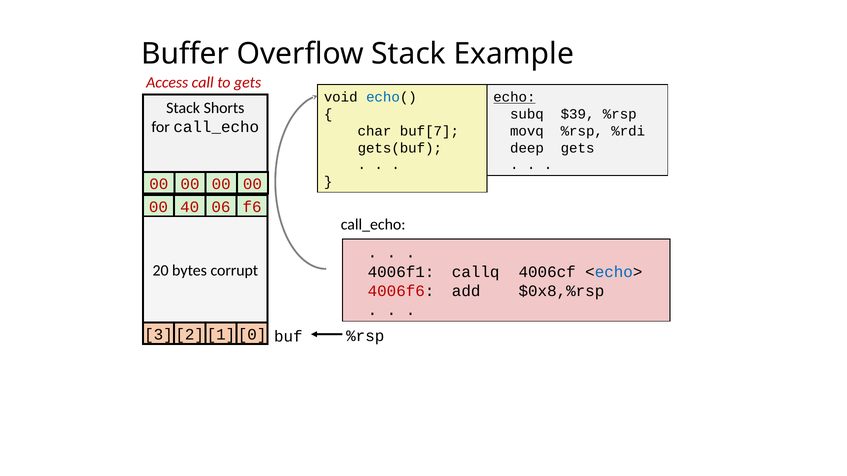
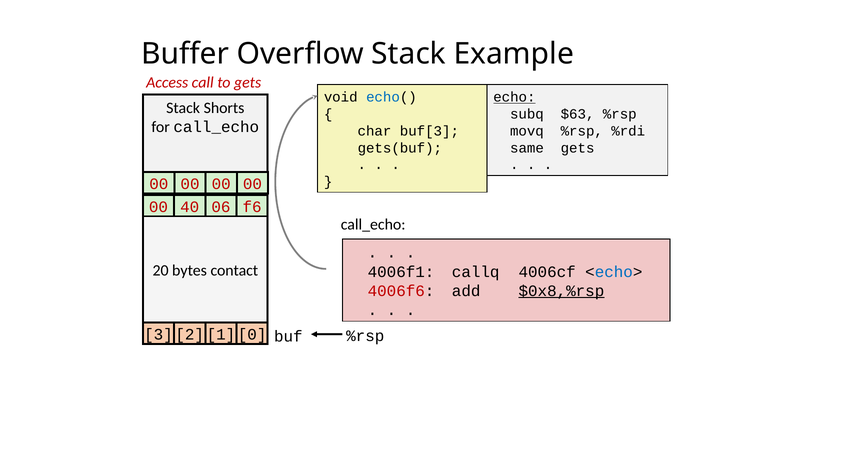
$39: $39 -> $63 (578, 114)
buf[7: buf[7 -> buf[3 (429, 131)
deep: deep -> same (527, 148)
corrupt: corrupt -> contact (234, 271)
$0x8,%rsp underline: none -> present (561, 291)
